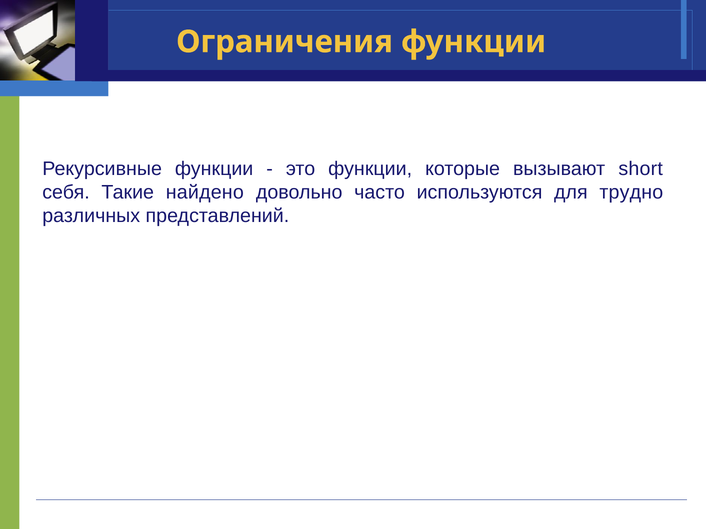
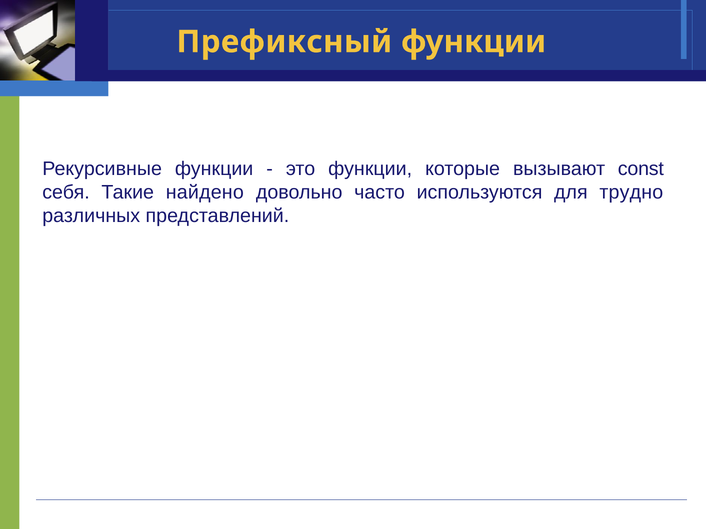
Ограничения: Ограничения -> Префиксный (284, 42)
short: short -> const (641, 169)
